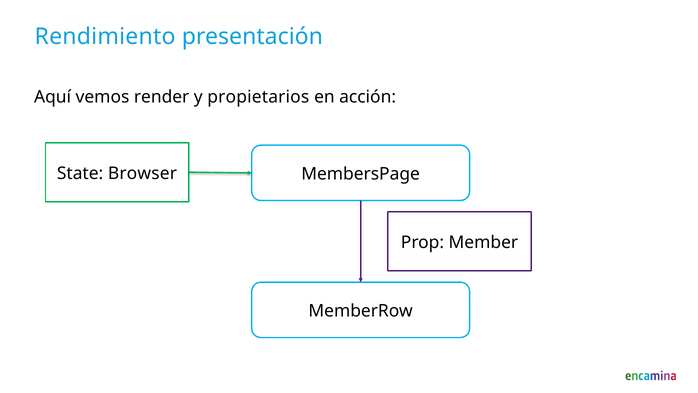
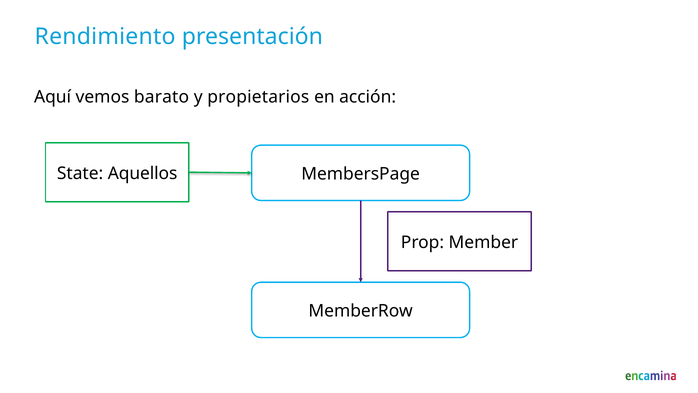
render: render -> barato (162, 97)
Browser: Browser -> Aquellos (143, 173)
